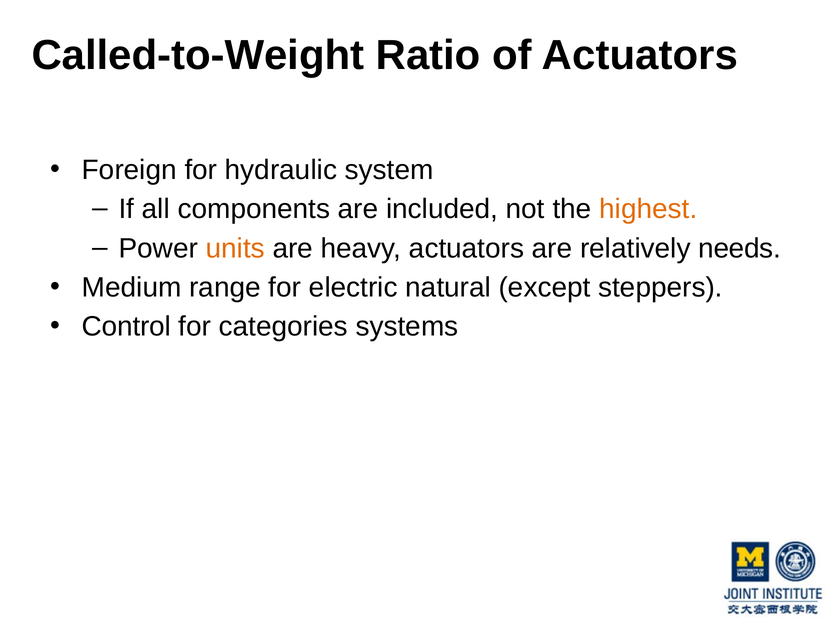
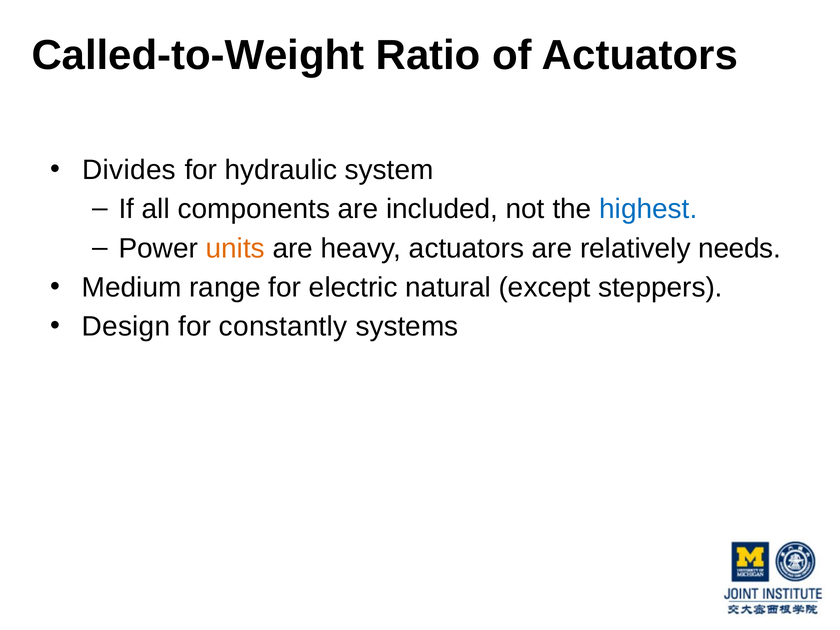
Foreign: Foreign -> Divides (129, 170)
highest colour: orange -> blue (648, 209)
Control: Control -> Design (126, 327)
categories: categories -> constantly (283, 327)
